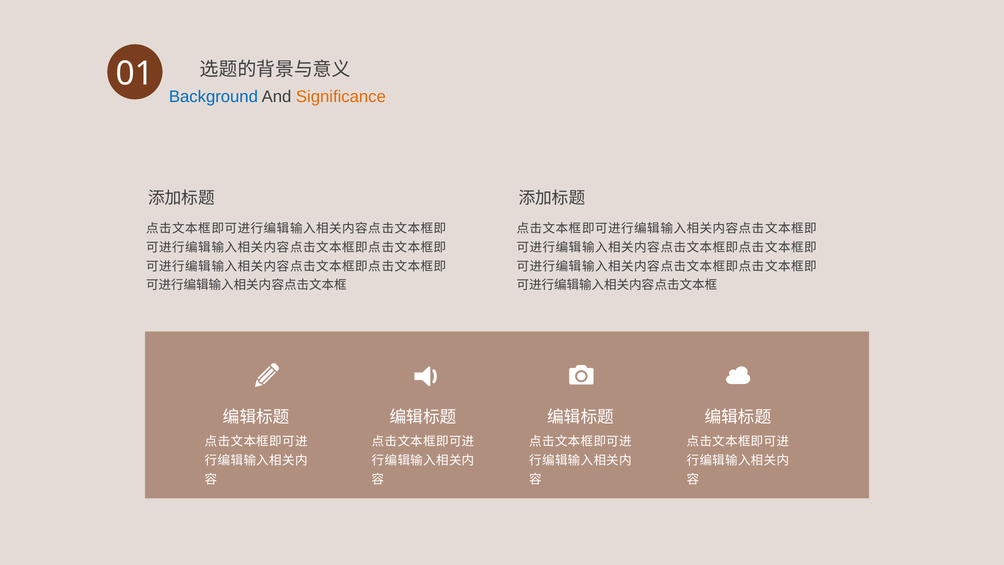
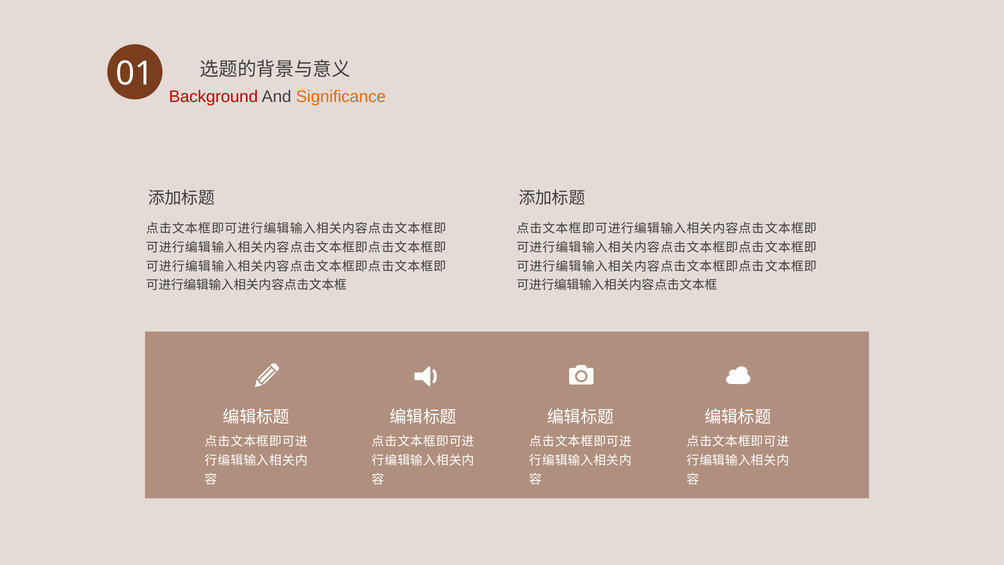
Background colour: blue -> red (213, 97)
